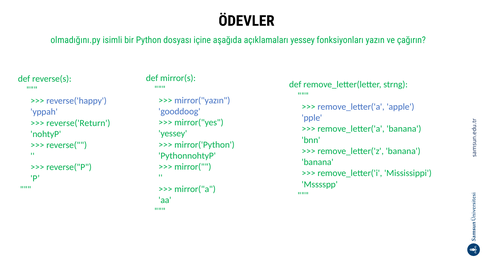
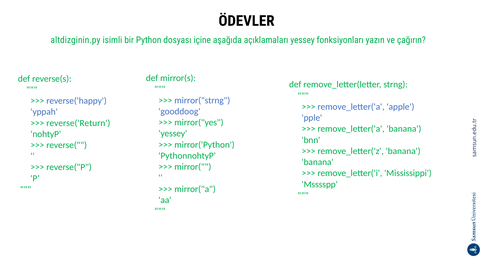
olmadığını.py: olmadığını.py -> altdizginin.py (75, 40)
mirror("yazın: mirror("yazın -> mirror("strng (202, 100)
